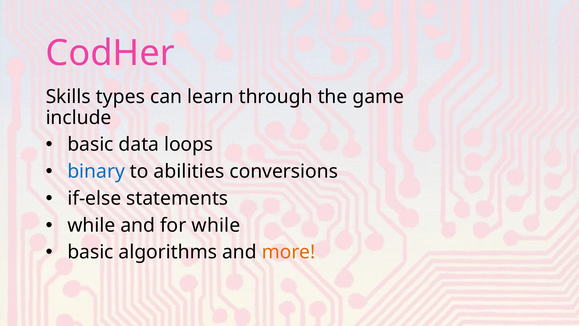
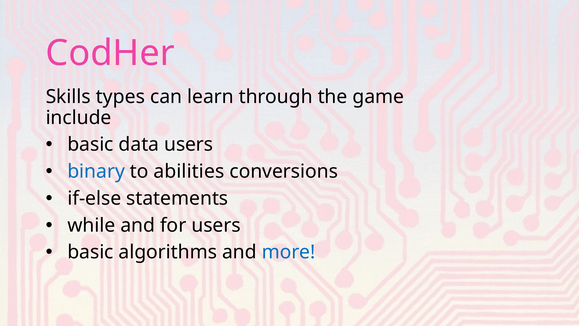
data loops: loops -> users (189, 144)
for while: while -> users (216, 225)
more colour: orange -> blue (289, 252)
